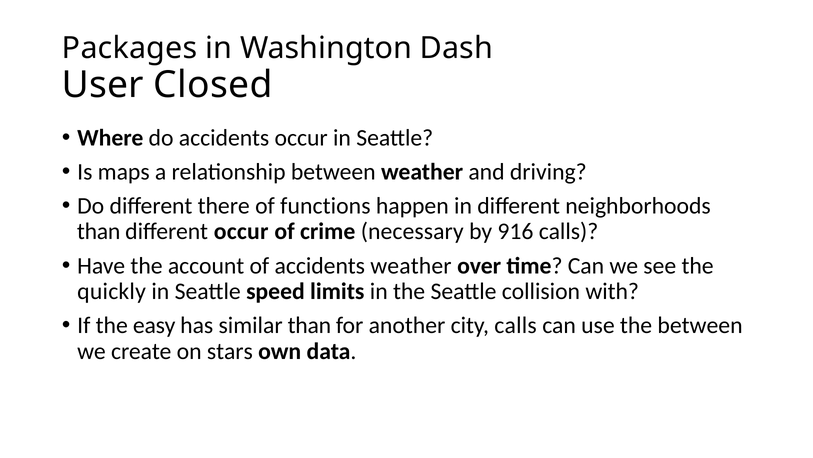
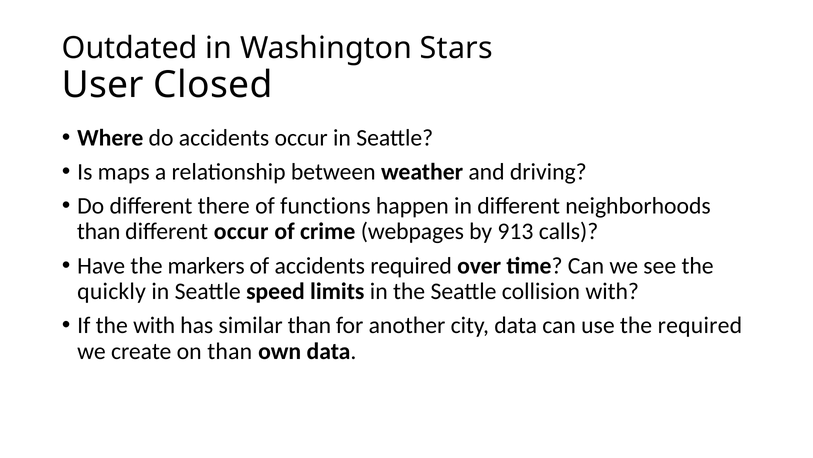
Packages: Packages -> Outdated (130, 48)
Dash: Dash -> Stars (456, 48)
necessary: necessary -> webpages (412, 231)
916: 916 -> 913 (515, 231)
account: account -> markers (206, 265)
accidents weather: weather -> required (411, 265)
the easy: easy -> with (154, 325)
city calls: calls -> data (516, 325)
the between: between -> required (700, 325)
on stars: stars -> than (230, 351)
